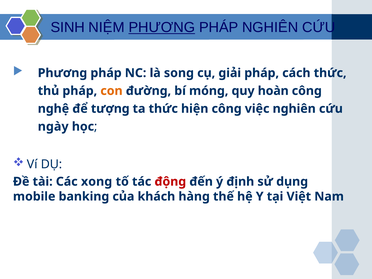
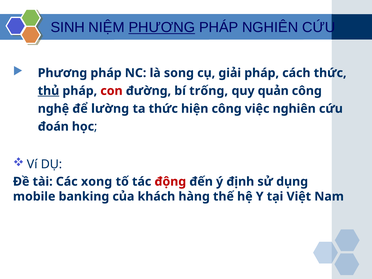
thủ underline: none -> present (48, 91)
con colour: orange -> red (111, 91)
móng: móng -> trống (209, 91)
hoàn: hoàn -> quản (273, 91)
tượng: tượng -> lường (110, 109)
ngày: ngày -> đoán (53, 127)
